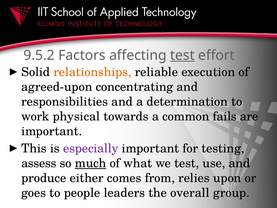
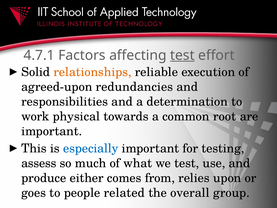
9.5.2: 9.5.2 -> 4.7.1 (39, 55)
concentrating: concentrating -> redundancies (134, 87)
fails: fails -> root (225, 116)
especially colour: purple -> blue (91, 148)
much underline: present -> none (91, 163)
leaders: leaders -> related (124, 193)
